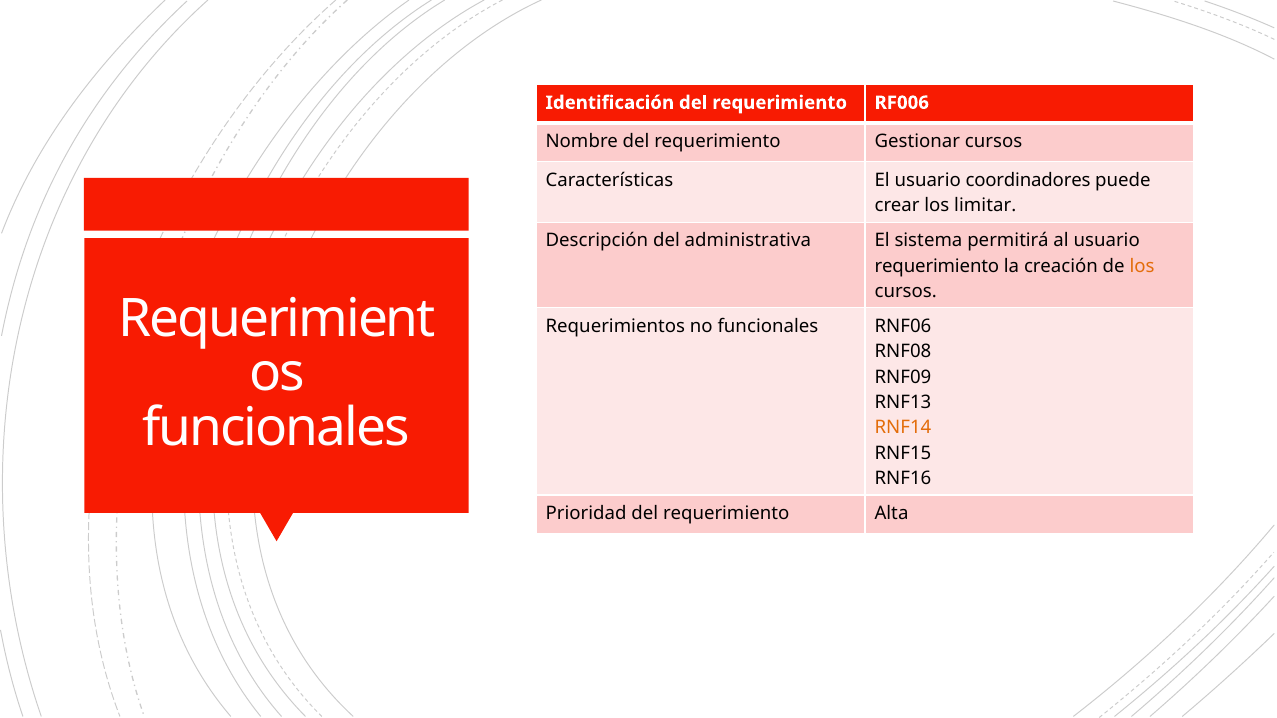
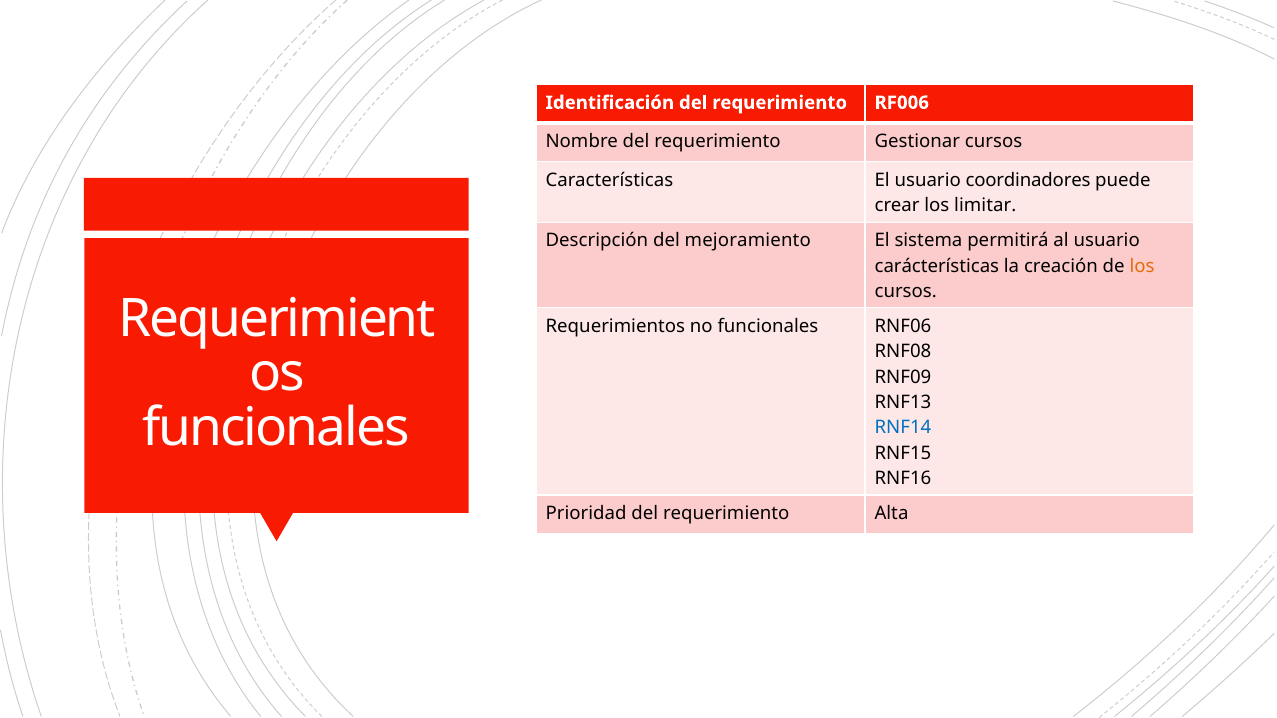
administrativa: administrativa -> mejoramiento (748, 241)
requerimiento: requerimiento -> carácterísticas (937, 266)
RNF14 colour: orange -> blue (903, 428)
